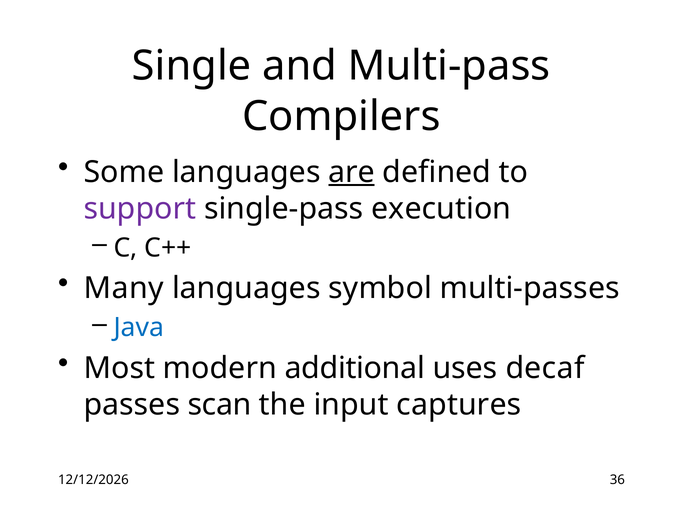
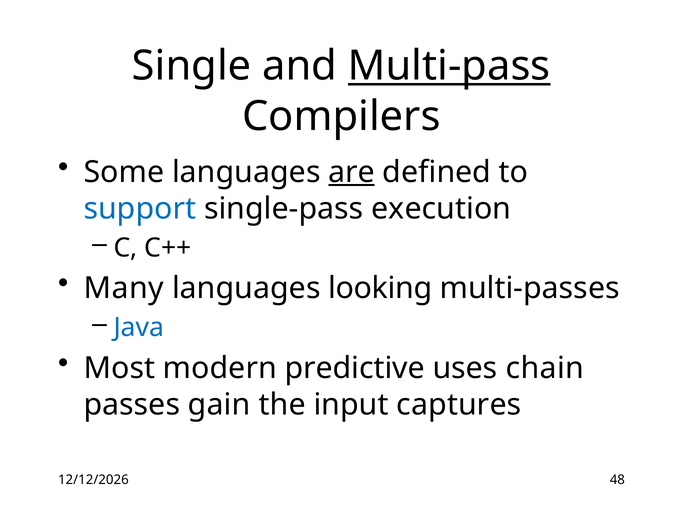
Multi-pass underline: none -> present (449, 66)
support colour: purple -> blue (140, 208)
symbol: symbol -> looking (380, 288)
additional: additional -> predictive (355, 368)
decaf: decaf -> chain (545, 368)
scan: scan -> gain (219, 404)
36: 36 -> 48 (617, 479)
